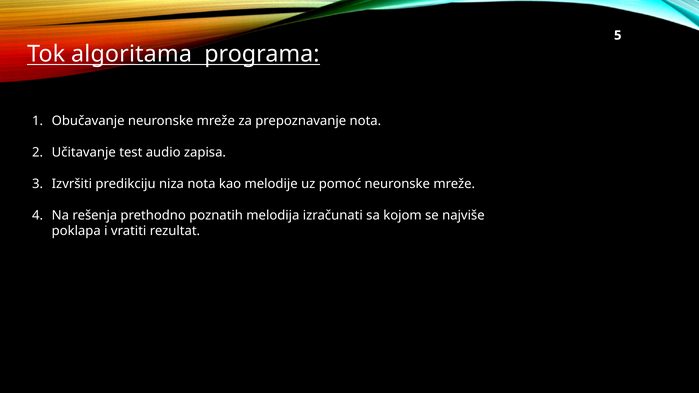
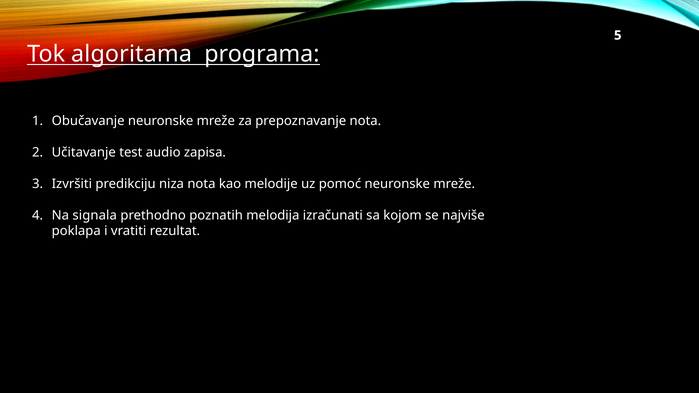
rešenja: rešenja -> signala (95, 215)
